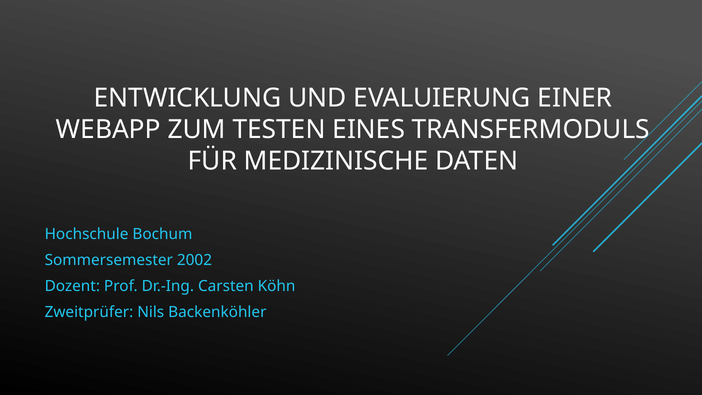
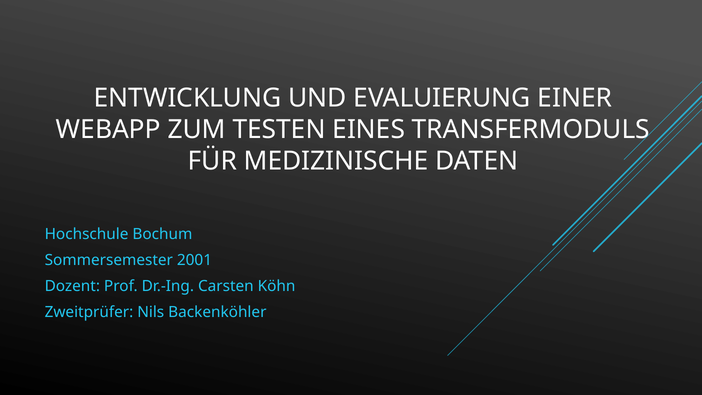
2002: 2002 -> 2001 (194, 260)
